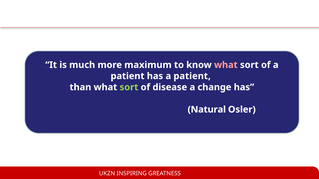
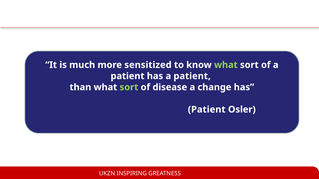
maximum: maximum -> sensitized (148, 65)
what colour: pink -> light green (226, 65)
Natural: Natural -> Patient (207, 110)
